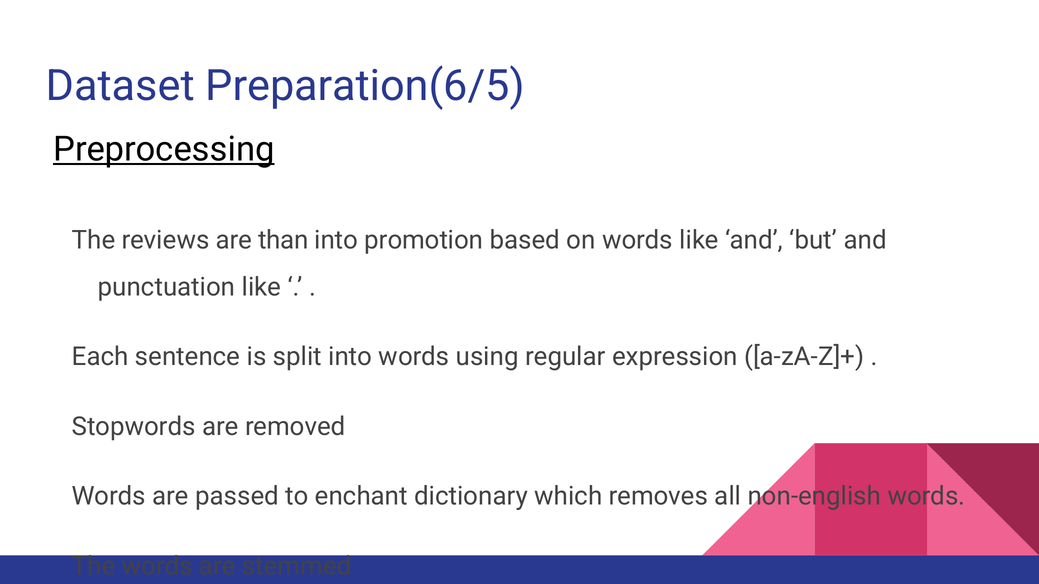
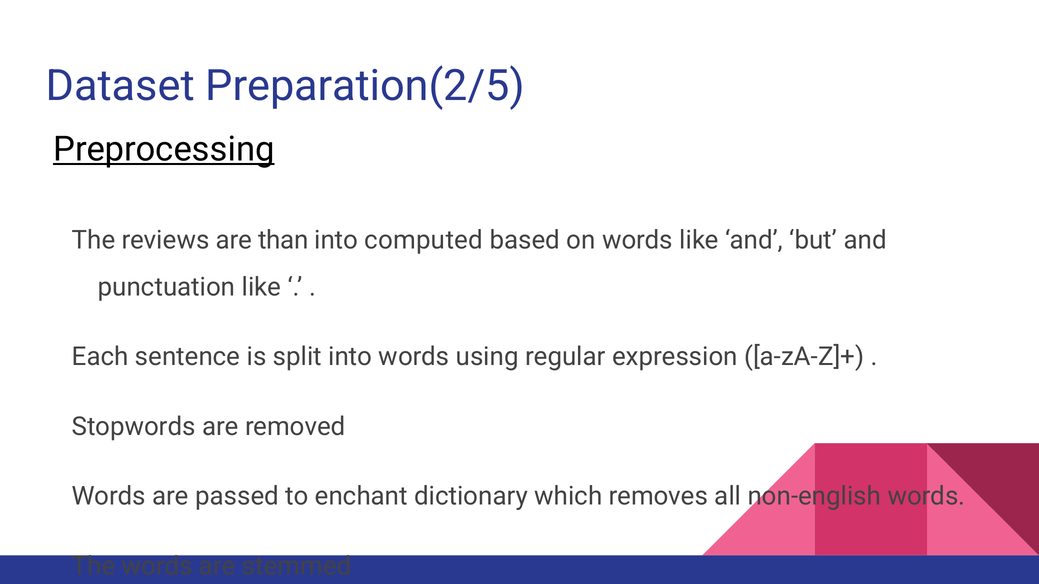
Preparation(6/5: Preparation(6/5 -> Preparation(2/5 (365, 86)
promotion: promotion -> computed (424, 240)
